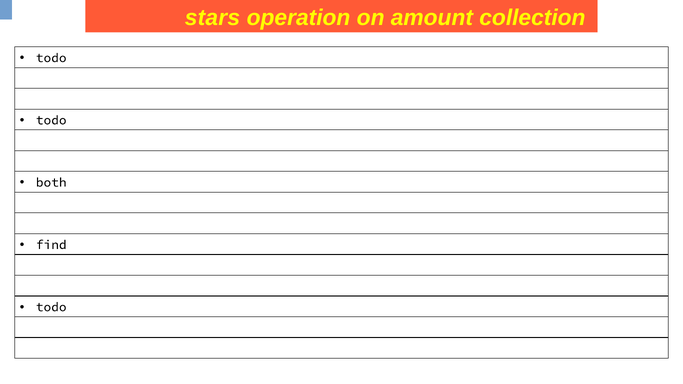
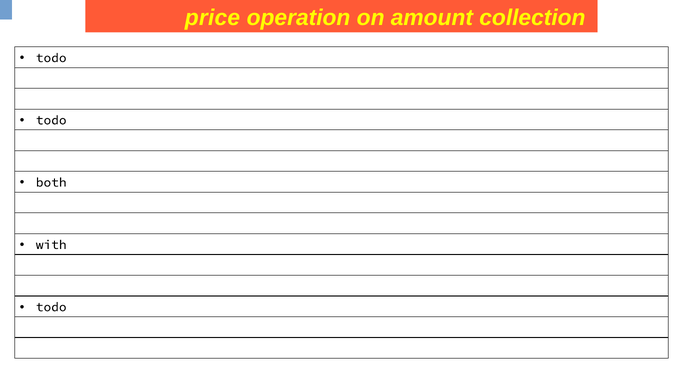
stars: stars -> price (212, 18)
find: find -> with (51, 245)
